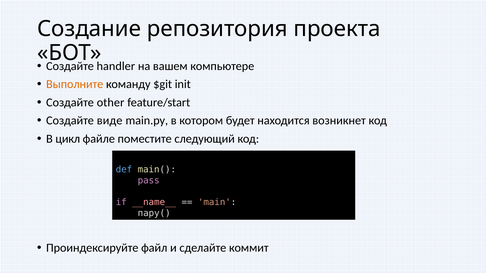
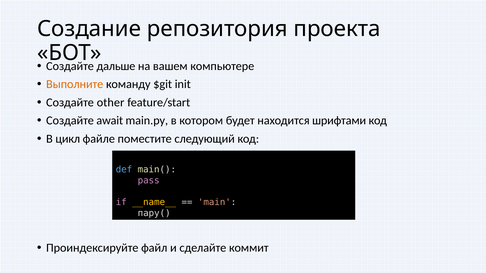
handler: handler -> дальше (116, 66)
виде: виде -> await (110, 121)
возникнет: возникнет -> шрифтами (339, 121)
__name__ colour: pink -> yellow (154, 203)
